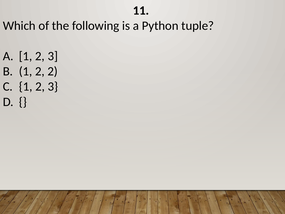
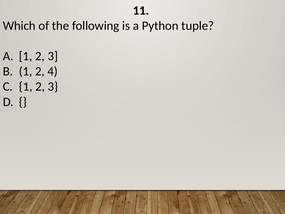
2 2: 2 -> 4 (53, 71)
